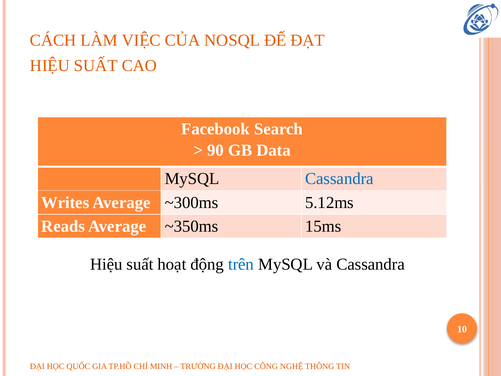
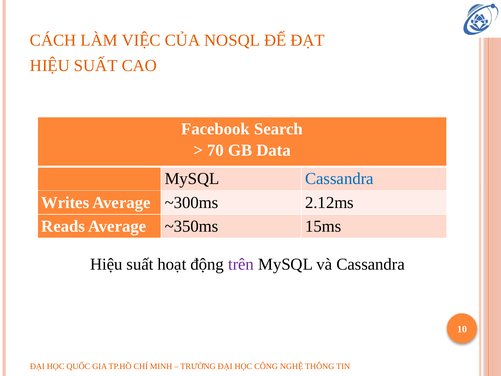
90: 90 -> 70 (216, 150)
5.12ms: 5.12ms -> 2.12ms (329, 202)
trên colour: blue -> purple (241, 264)
